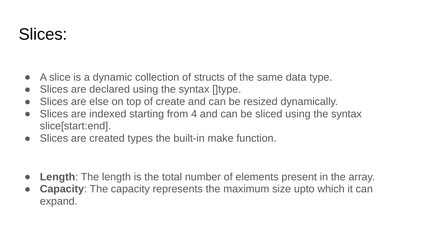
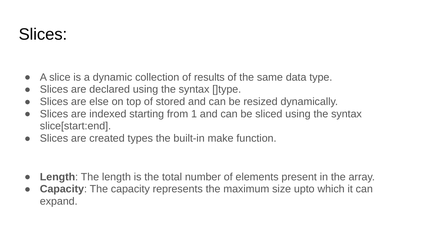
structs: structs -> results (209, 77)
create: create -> stored (170, 102)
4: 4 -> 1 (194, 114)
